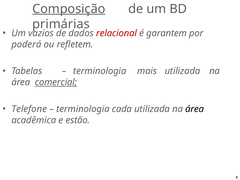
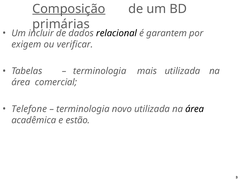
vazios: vazios -> incluir (41, 33)
relacional colour: red -> black (117, 33)
poderá: poderá -> exigem (26, 44)
refletem: refletem -> verificar (75, 44)
comercial underline: present -> none (56, 82)
cada: cada -> novo (122, 109)
